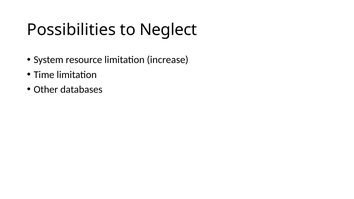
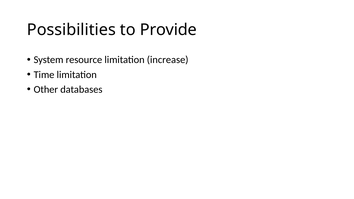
Neglect: Neglect -> Provide (168, 30)
